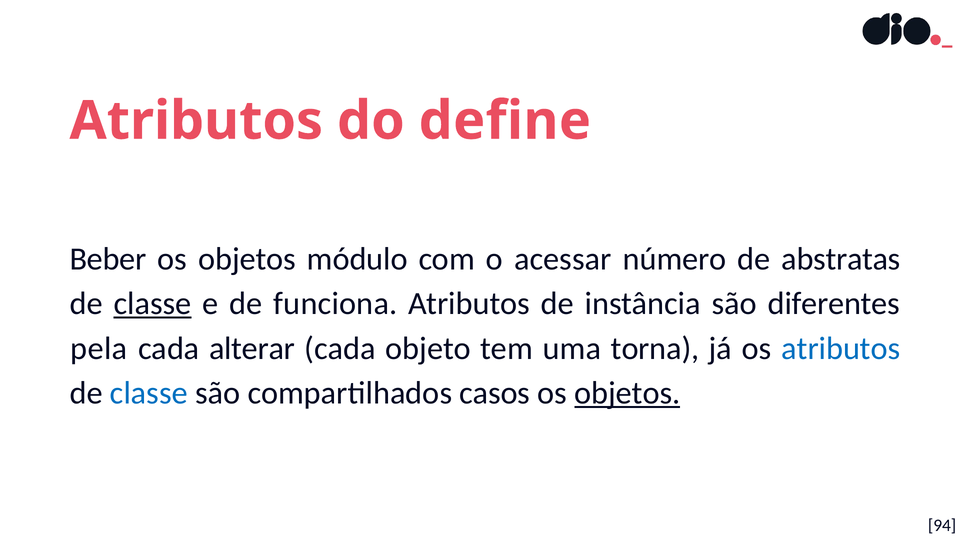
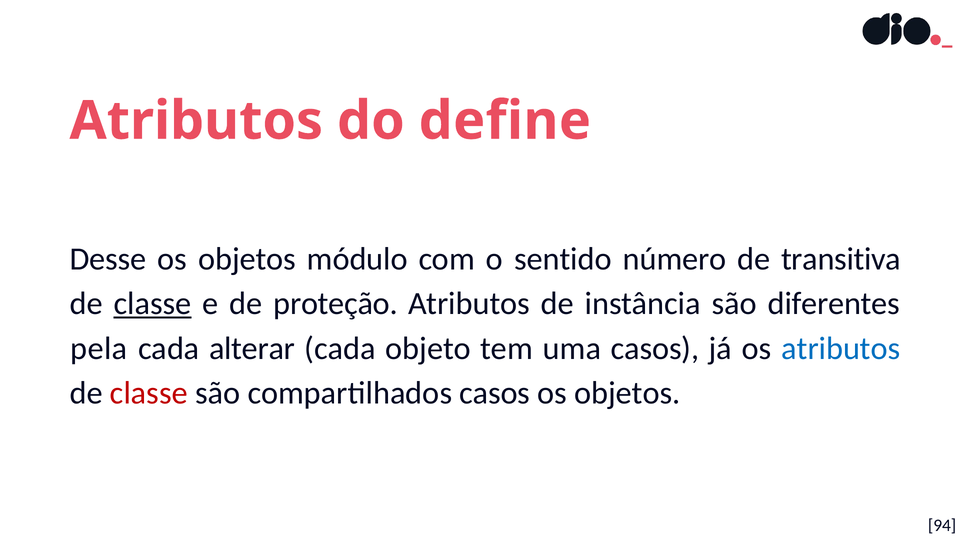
Beber: Beber -> Desse (108, 259)
acessar: acessar -> sentido (563, 259)
abstratas: abstratas -> transitiva (841, 259)
funciona: funciona -> proteção (336, 304)
uma torna: torna -> casos (655, 348)
classe colour: blue -> red (149, 393)
objetos underline: present -> none (627, 393)
